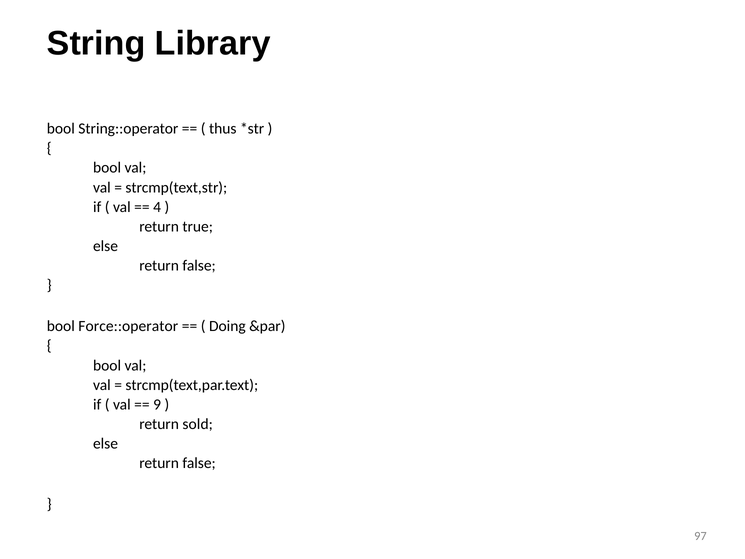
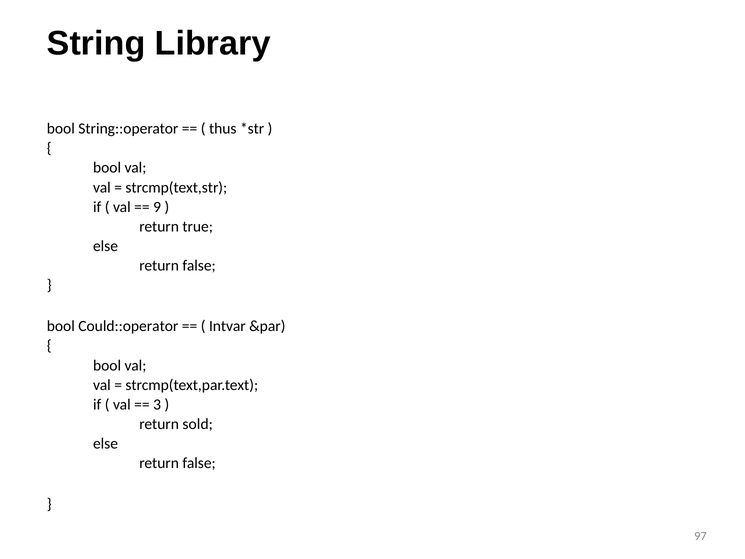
4: 4 -> 9 (157, 207)
Force::operator: Force::operator -> Could::operator (128, 326)
Doing: Doing -> Intvar (227, 326)
9: 9 -> 3 (157, 404)
